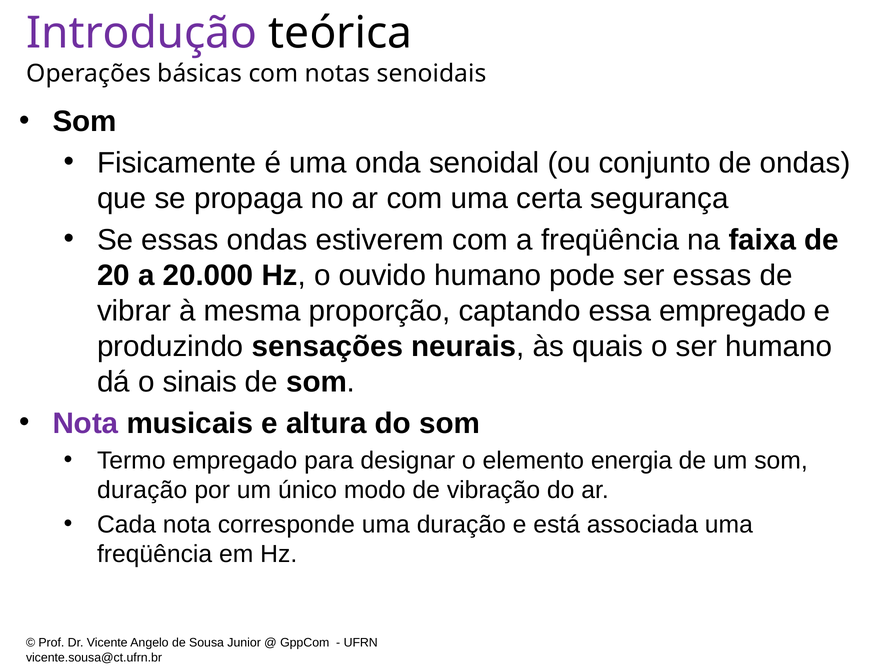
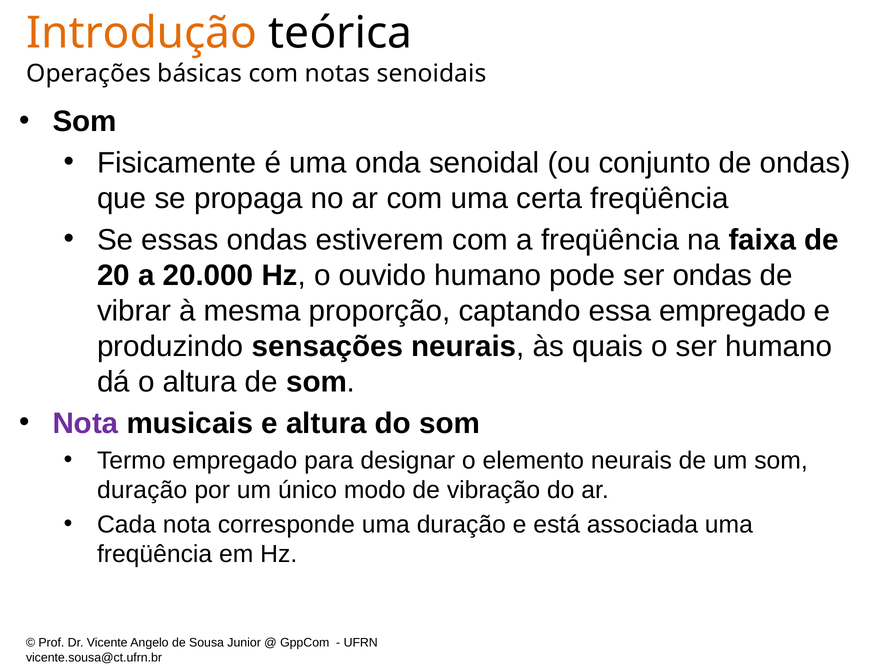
Introdução colour: purple -> orange (142, 33)
certa segurança: segurança -> freqüência (660, 198)
ser essas: essas -> ondas (712, 275)
o sinais: sinais -> altura (200, 382)
elemento energia: energia -> neurais (631, 460)
